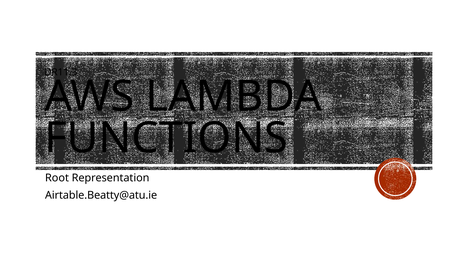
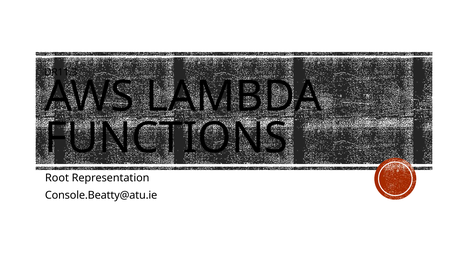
Airtable.Beatty@atu.ie: Airtable.Beatty@atu.ie -> Console.Beatty@atu.ie (101, 195)
